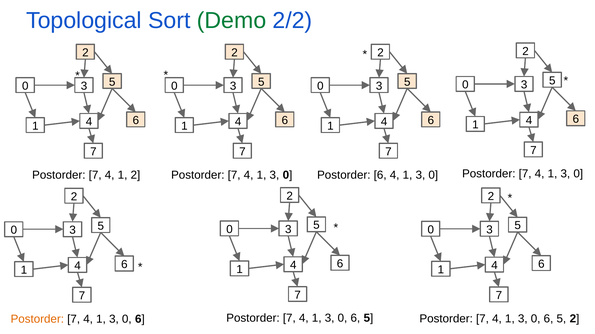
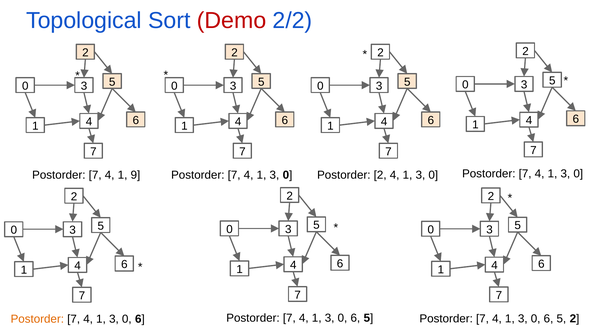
Demo colour: green -> red (232, 21)
4 1 2: 2 -> 9 (135, 175)
Postorder 6: 6 -> 2 (380, 175)
